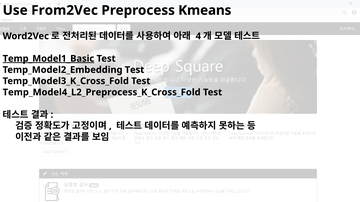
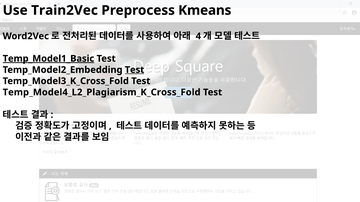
From2Vec: From2Vec -> Train2Vec (65, 10)
Test underline: none -> present (135, 70)
Temp_Model4_L2_Preprocess_K_Cross_Fold: Temp_Model4_L2_Preprocess_K_Cross_Fold -> Temp_Model4_L2_Plagiarism_K_Cross_Fold (102, 92)
